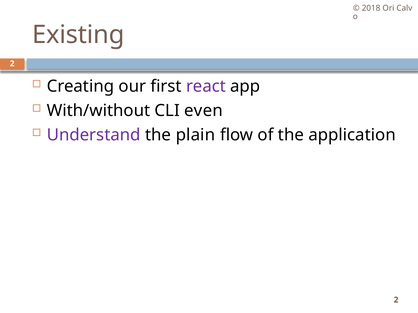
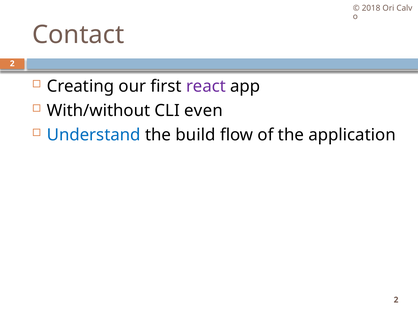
Existing: Existing -> Contact (78, 35)
Understand colour: purple -> blue (94, 135)
plain: plain -> build (195, 135)
